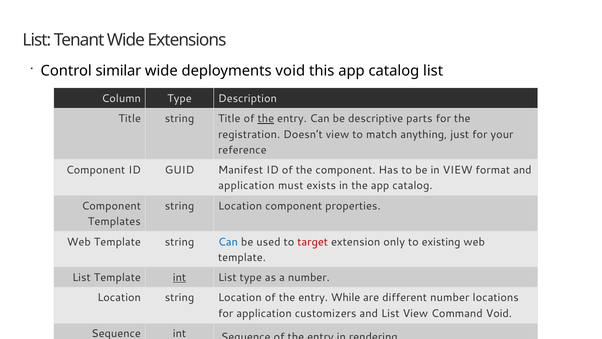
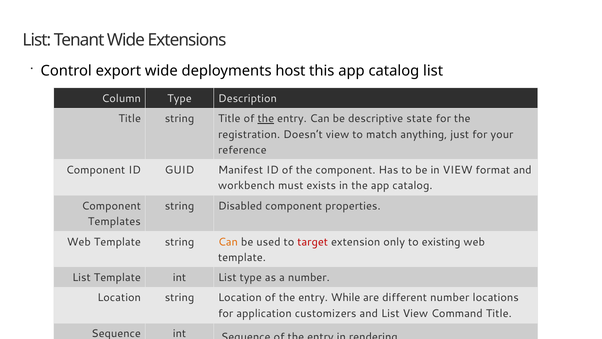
similar: similar -> export (118, 71)
deployments void: void -> host (290, 71)
descriptive parts: parts -> state (419, 119)
application: application -> workbench (246, 186)
Location: Location -> Disabled (240, 206)
Can colour: blue -> orange (228, 242)
int underline: present -> none (180, 277)
Command Void: Void -> Title (499, 313)
